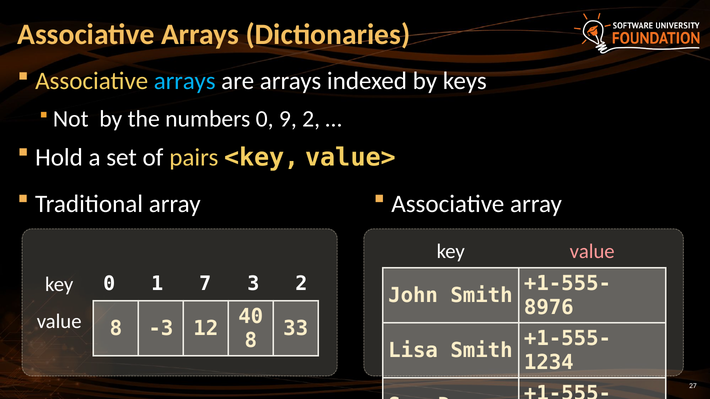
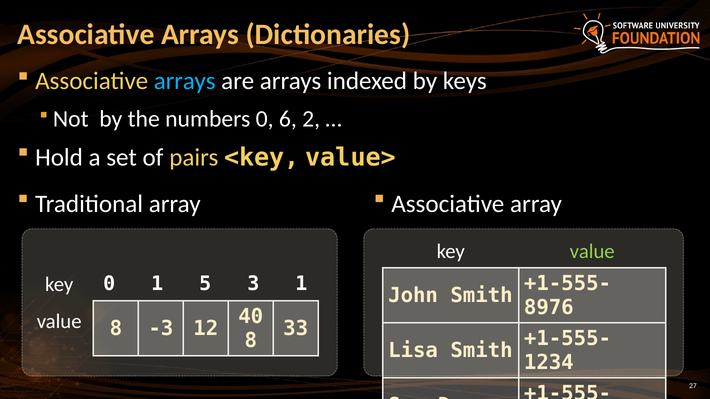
9: 9 -> 6 (288, 119)
value colour: pink -> light green (592, 252)
7: 7 -> 5 (205, 284)
3 2: 2 -> 1 (301, 284)
